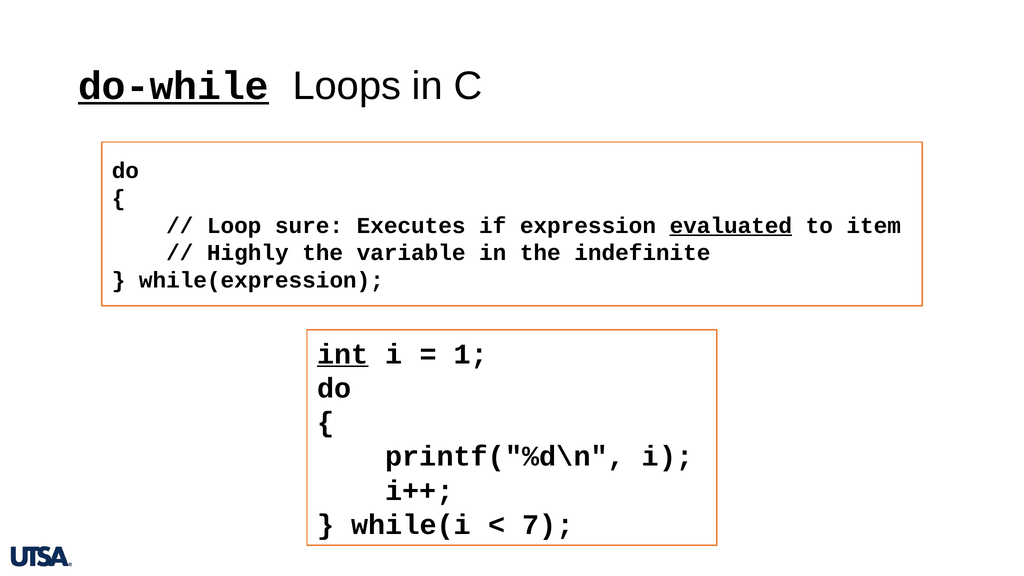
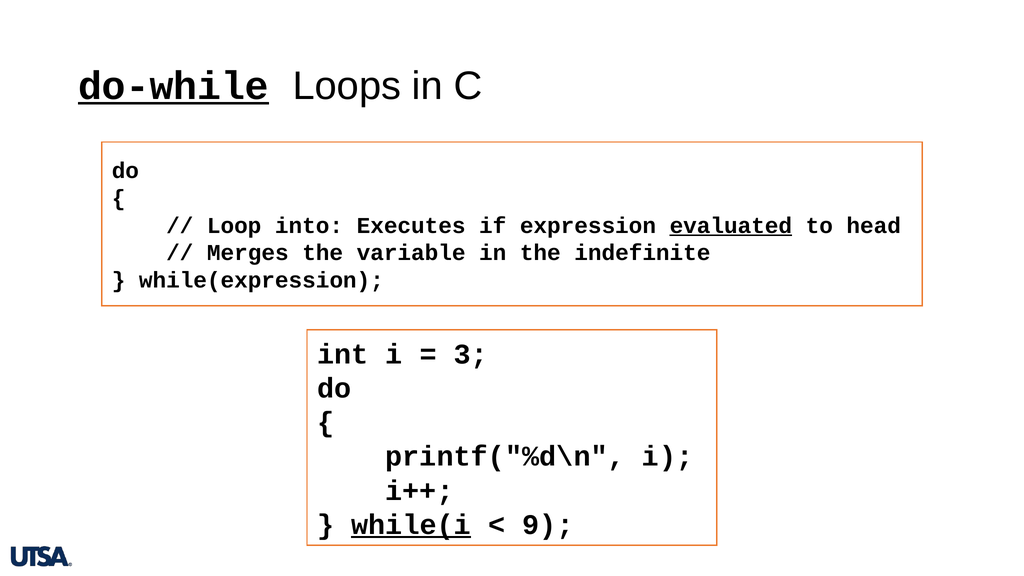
sure: sure -> into (309, 226)
item: item -> head (874, 226)
Highly: Highly -> Merges (248, 253)
int underline: present -> none (343, 354)
1: 1 -> 3 (471, 354)
while(i underline: none -> present (411, 525)
7: 7 -> 9 (548, 525)
